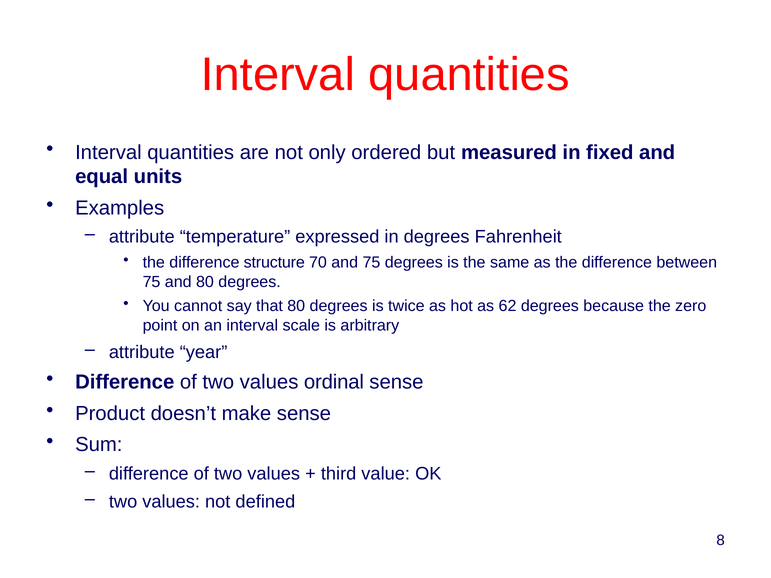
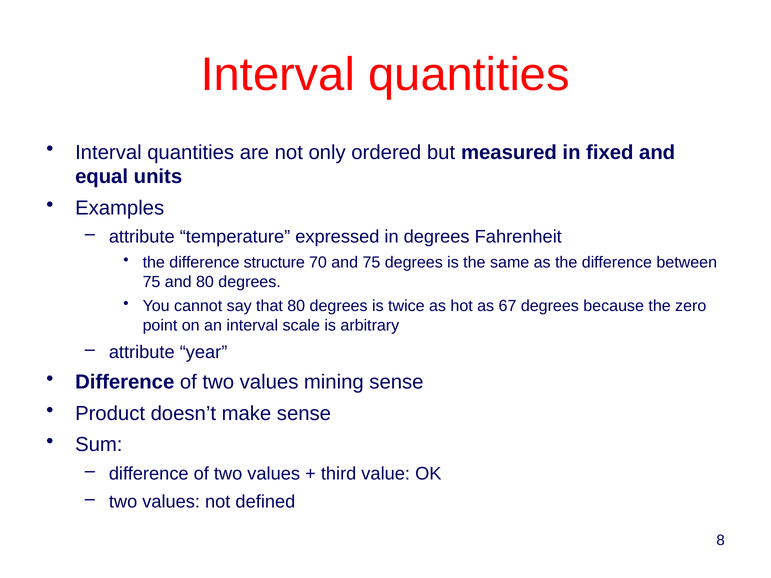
62: 62 -> 67 (507, 306)
ordinal: ordinal -> mining (334, 382)
